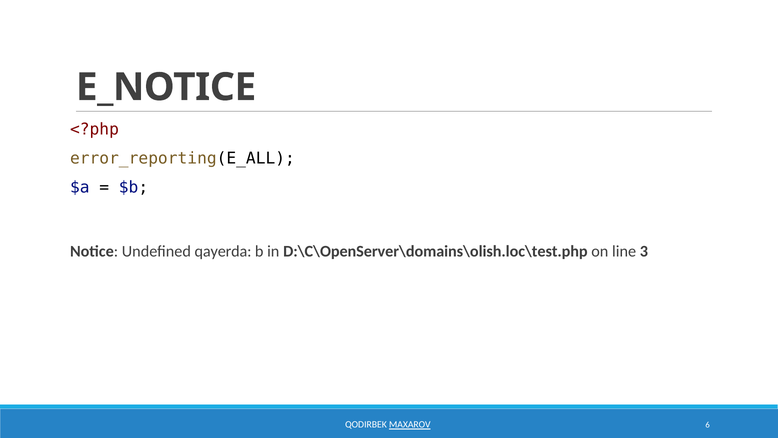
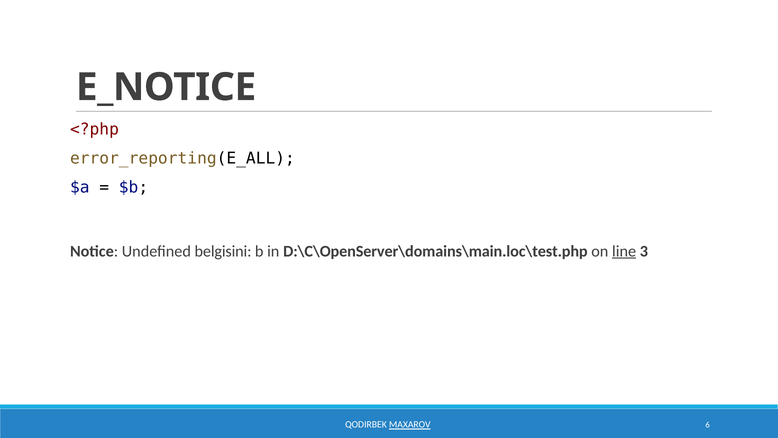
qayerda: qayerda -> belgisini (223, 251)
D:\C\OpenServer\domains\olish.loc\test.php: D:\C\OpenServer\domains\olish.loc\test.php -> D:\C\OpenServer\domains\main.loc\test.php (435, 251)
line underline: none -> present (624, 251)
